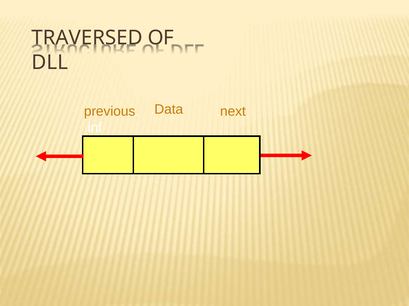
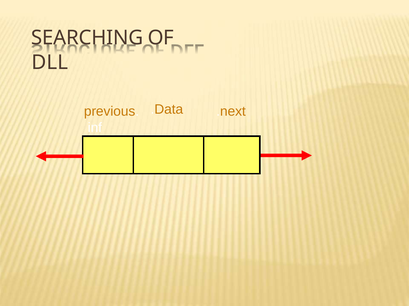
TRAVERSED: TRAVERSED -> SEARCHING (87, 38)
